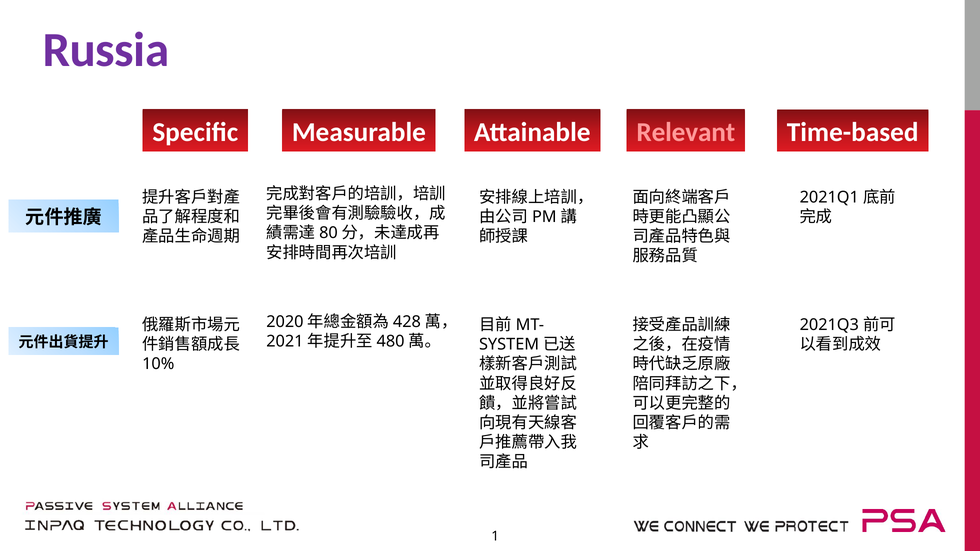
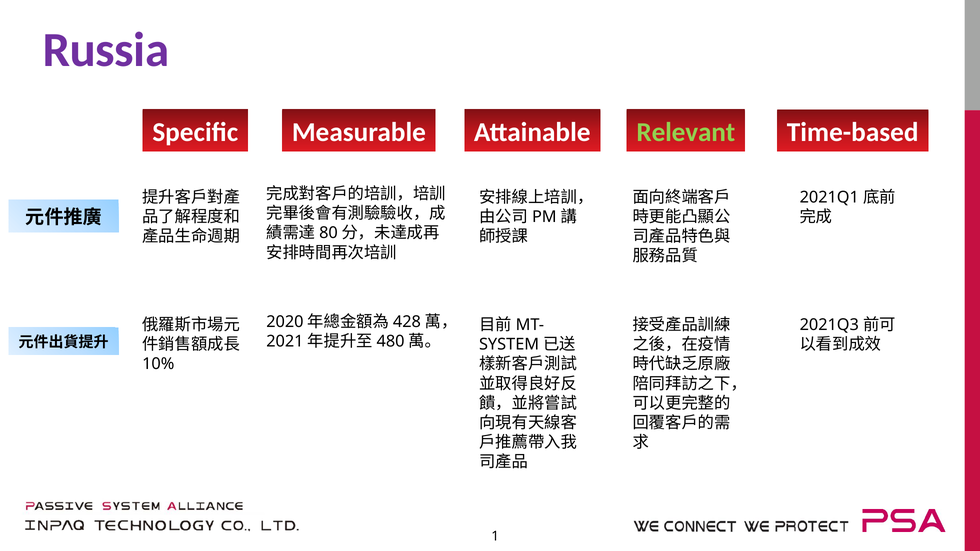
Relevant colour: pink -> light green (686, 132)
